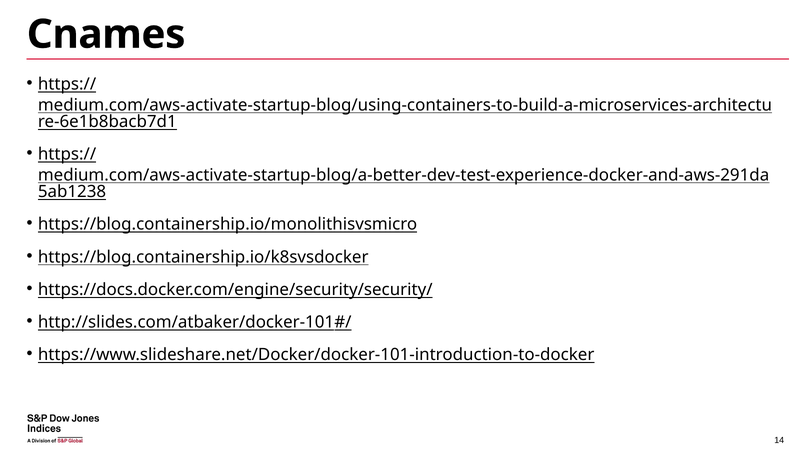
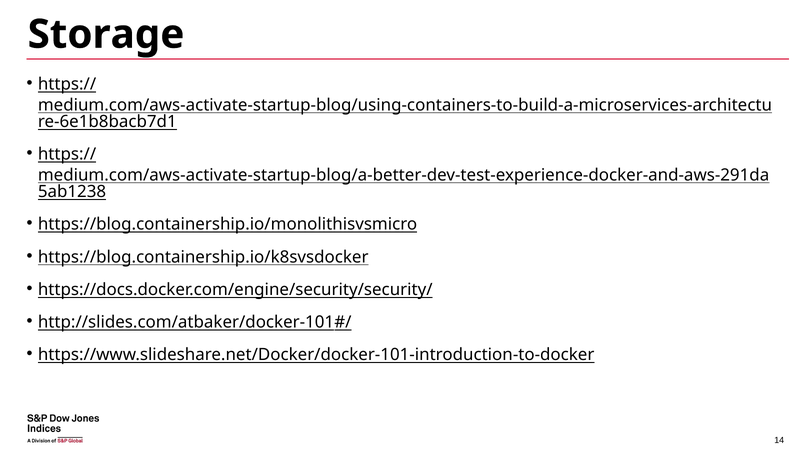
Cnames: Cnames -> Storage (106, 34)
